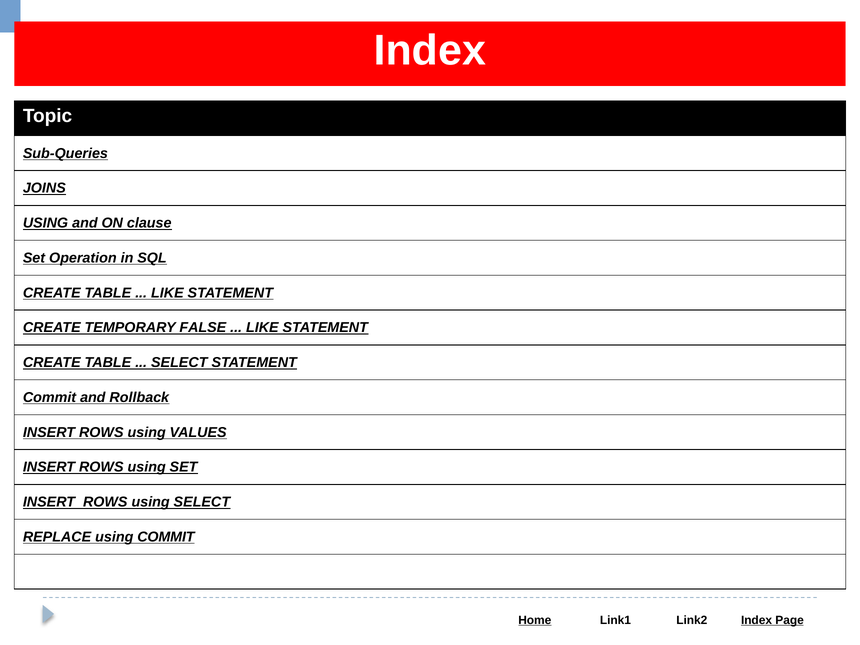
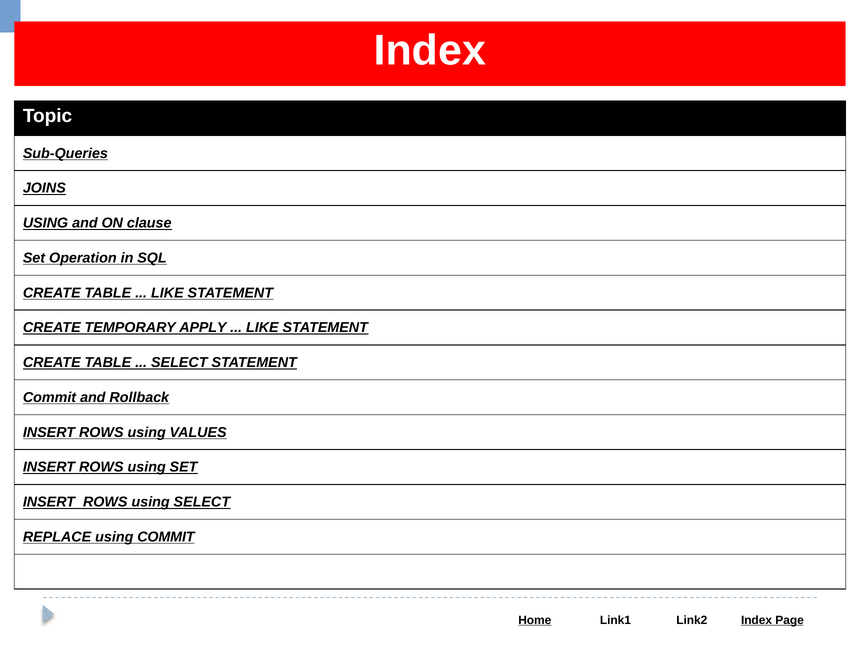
FALSE: FALSE -> APPLY (203, 328)
